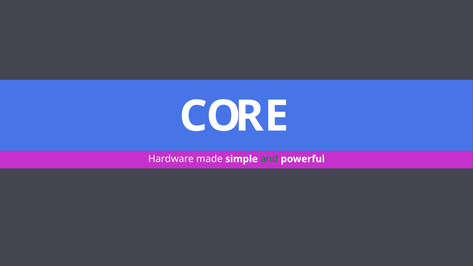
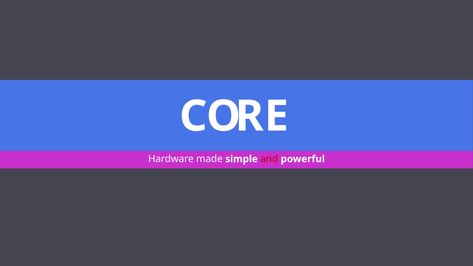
and colour: green -> red (269, 159)
